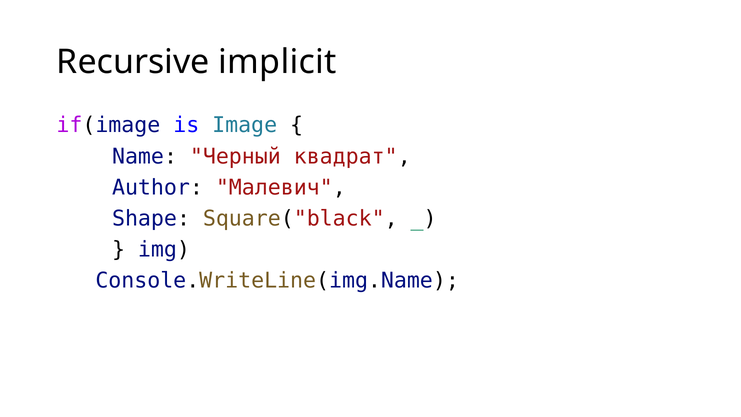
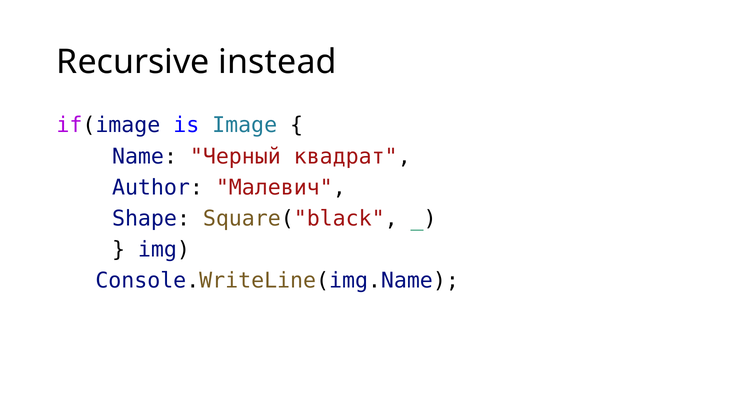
implicit: implicit -> instead (278, 62)
